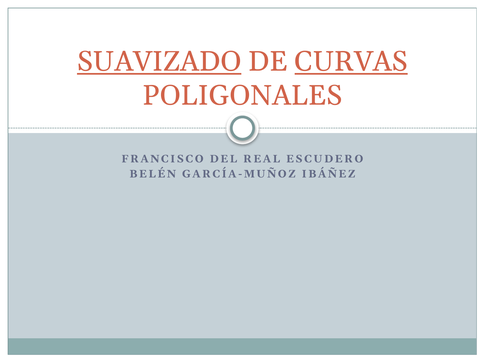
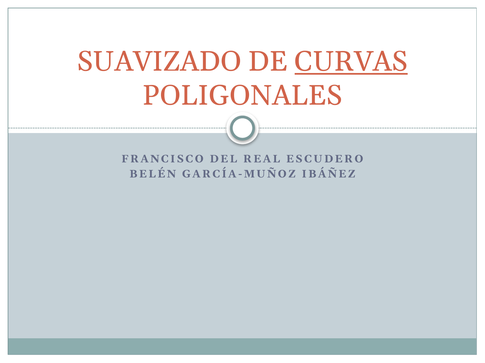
SUAVIZADO underline: present -> none (159, 62)
